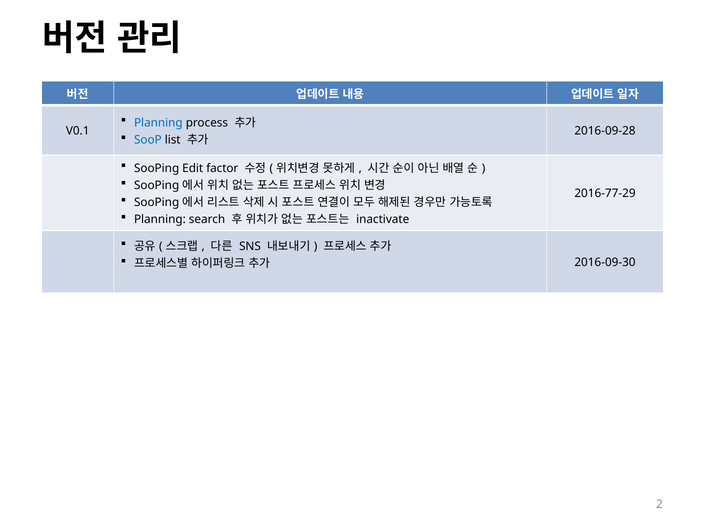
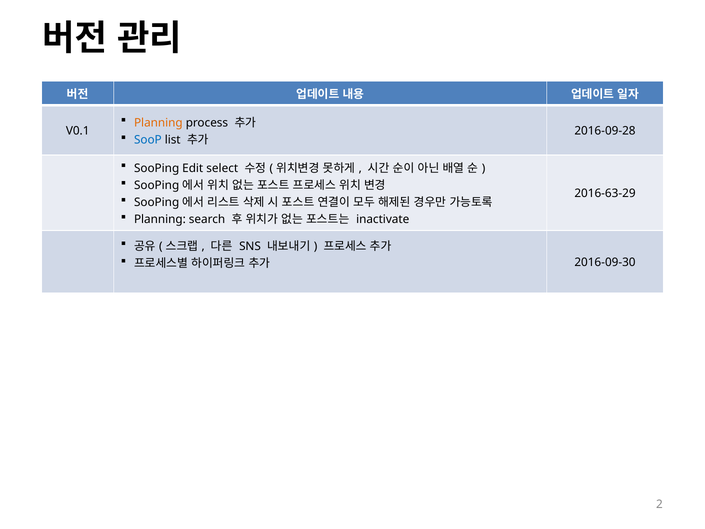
Planning colour: blue -> orange (158, 123)
factor: factor -> select (222, 168)
2016-77-29: 2016-77-29 -> 2016-63-29 (605, 193)
